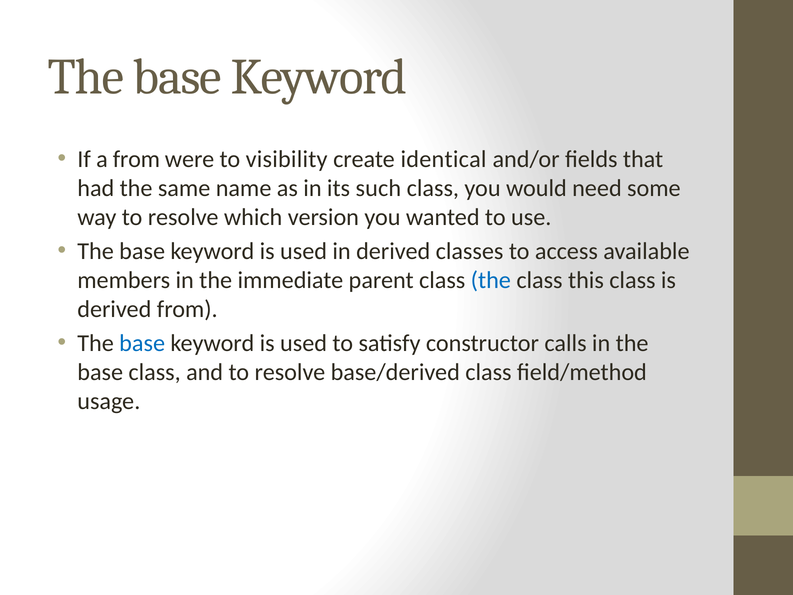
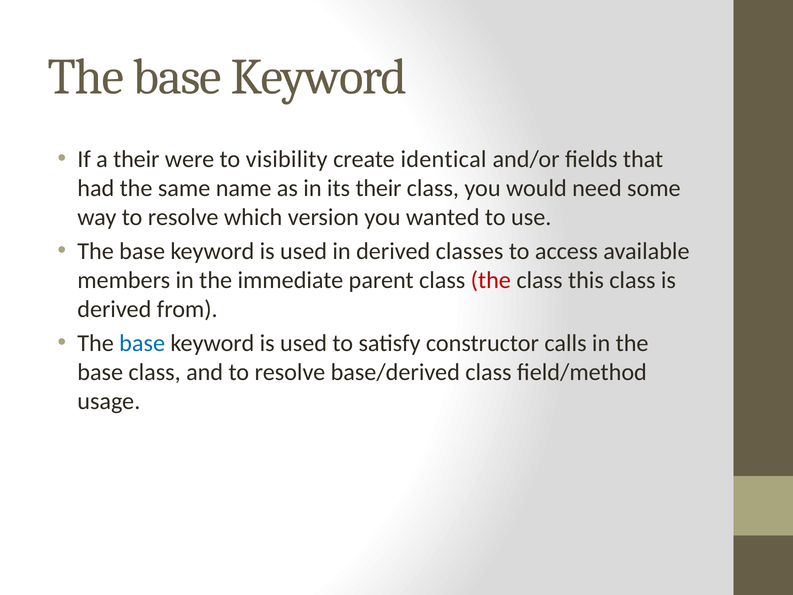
a from: from -> their (136, 159)
its such: such -> their (379, 188)
the colour: blue -> red (491, 280)
